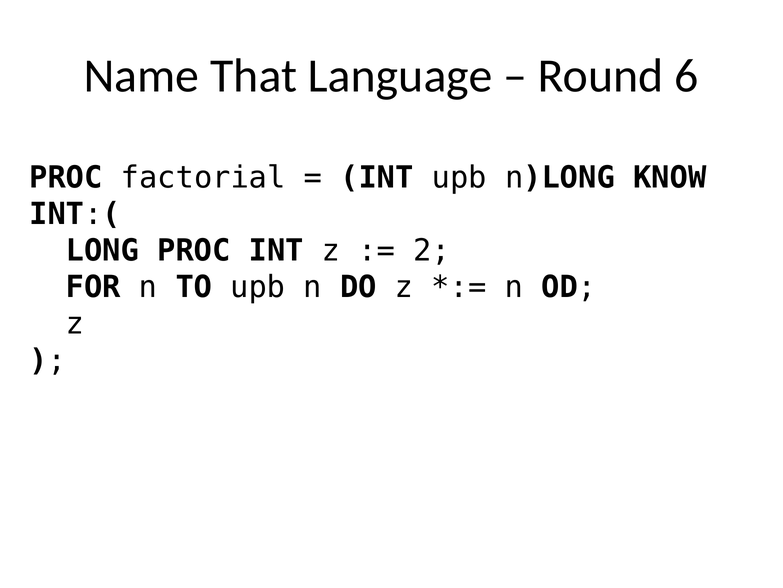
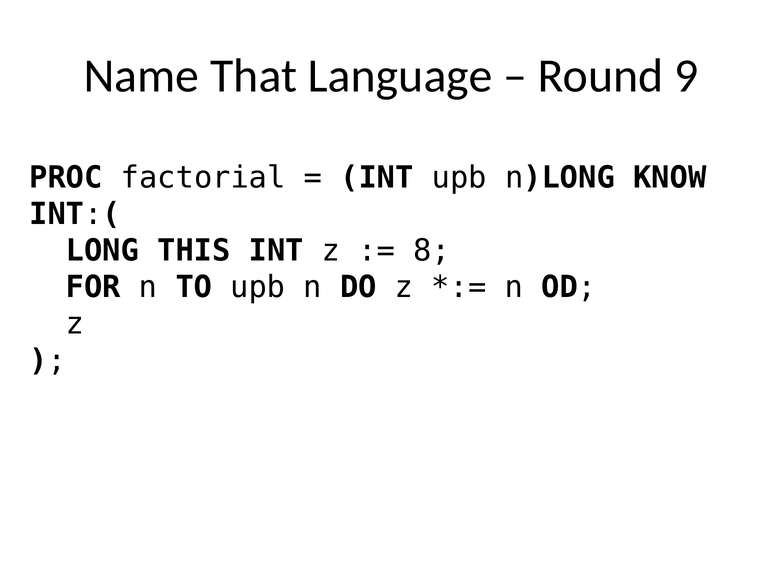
6: 6 -> 9 (686, 76)
LONG PROC: PROC -> THIS (194, 250)
2: 2 -> 8 (432, 250)
